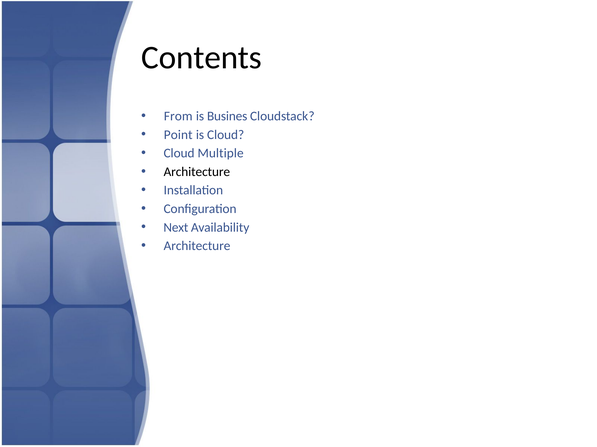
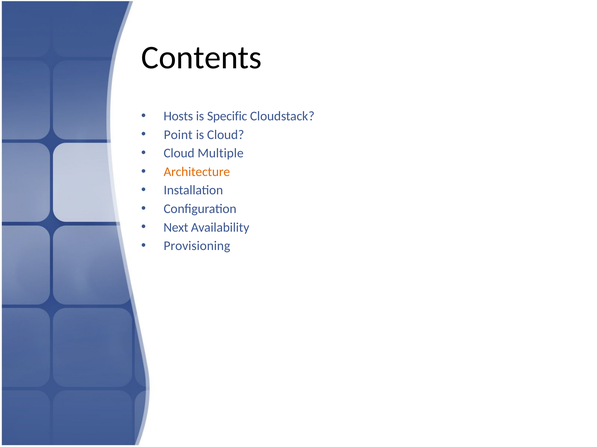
From: From -> Hosts (178, 116)
Busines: Busines -> Specific (227, 116)
Architecture colour: black -> orange (197, 172)
Architecture: Architecture -> Provisioning (197, 246)
